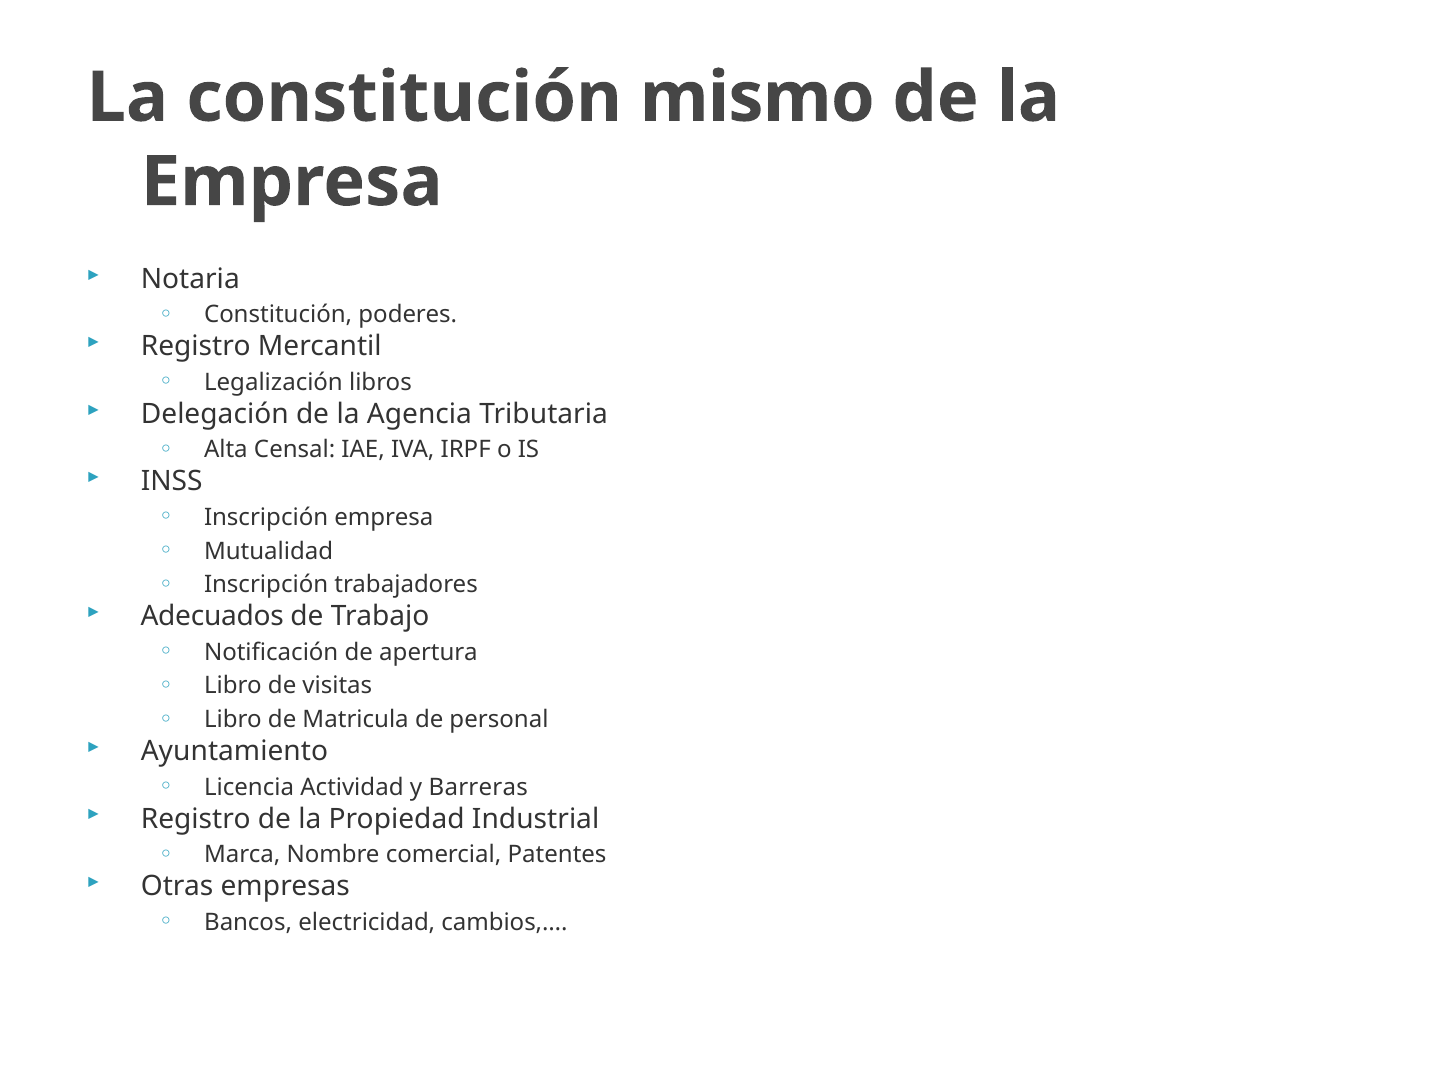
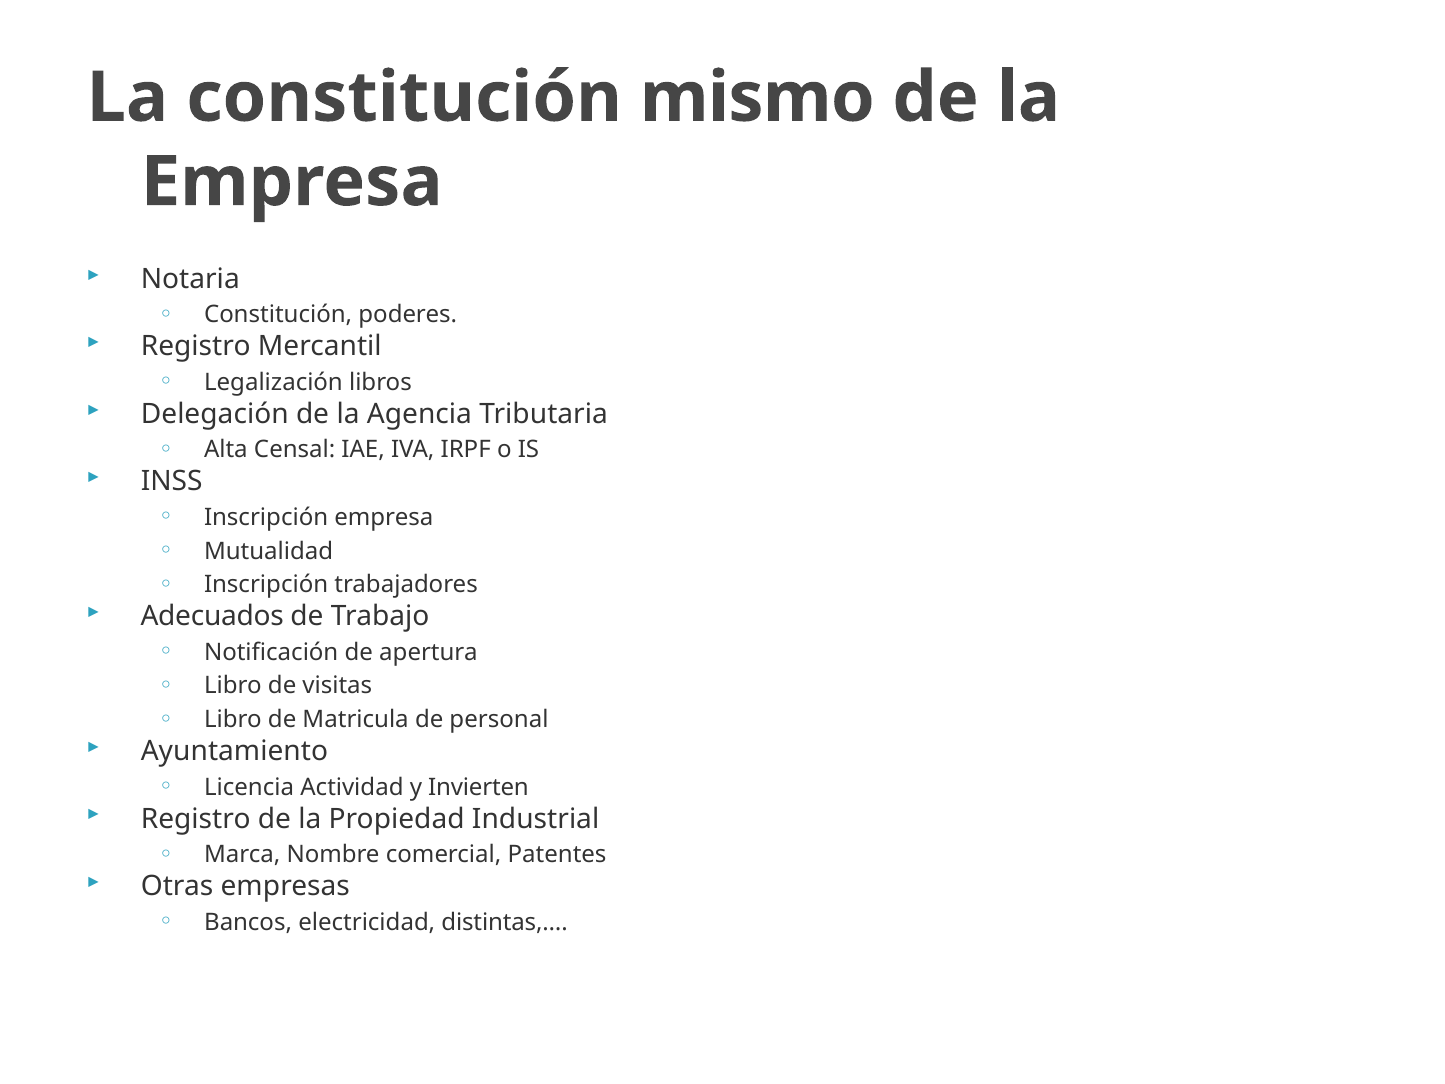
Barreras: Barreras -> Invierten (479, 787)
cambios,…: cambios,… -> distintas,… (505, 922)
